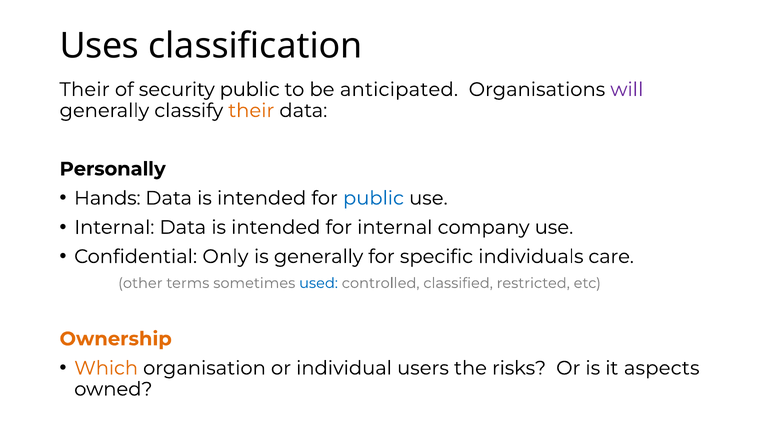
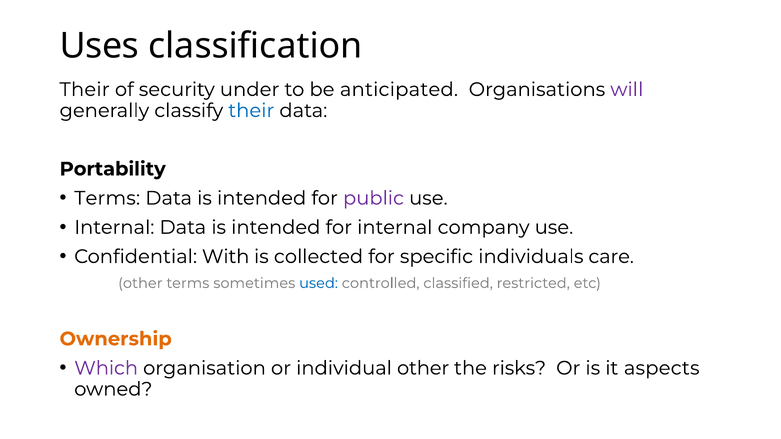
security public: public -> under (250, 90)
their colour: orange -> blue (251, 111)
Personally: Personally -> Portability (113, 169)
Hands: Hands -> Terms (107, 198)
public colour: blue -> purple (374, 198)
Only: Only -> With (226, 257)
is generally: generally -> collected (318, 257)
Which colour: orange -> purple (106, 368)
individual users: users -> other (423, 368)
